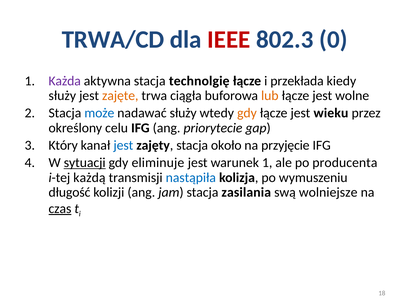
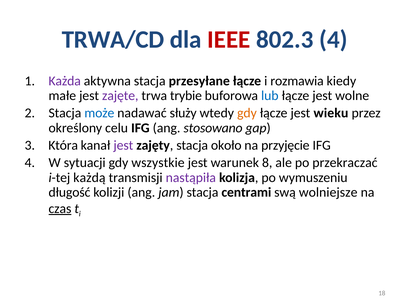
802.3 0: 0 -> 4 (333, 40)
technolgię: technolgię -> przesyłane (199, 81)
przekłada: przekłada -> rozmawia (297, 81)
służy: służy -> małe (62, 96)
zajęte colour: orange -> purple (120, 96)
ciągła: ciągła -> trybie (186, 96)
lub colour: orange -> blue (270, 96)
priorytecie: priorytecie -> stosowano (213, 128)
Który: Który -> Która (63, 146)
jest colour: blue -> purple (123, 146)
sytuacji underline: present -> none (85, 163)
eliminuje: eliminuje -> wszystkie (158, 163)
warunek 1: 1 -> 8 (267, 163)
producenta: producenta -> przekraczać (345, 163)
nastąpiła colour: blue -> purple (191, 178)
zasilania: zasilania -> centrami (246, 193)
